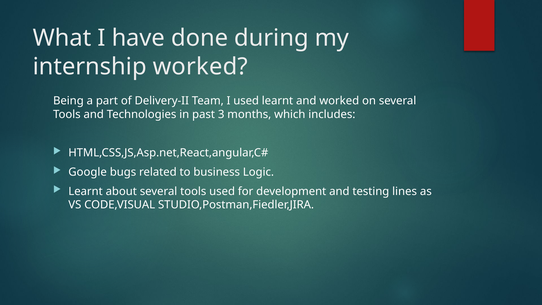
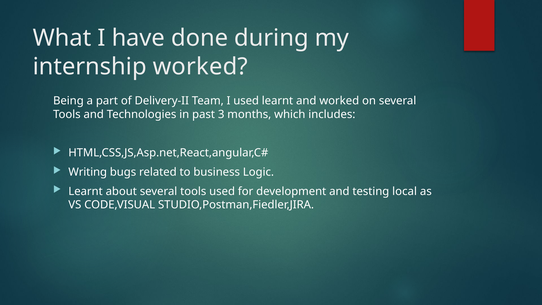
Google: Google -> Writing (88, 172)
lines: lines -> local (405, 191)
